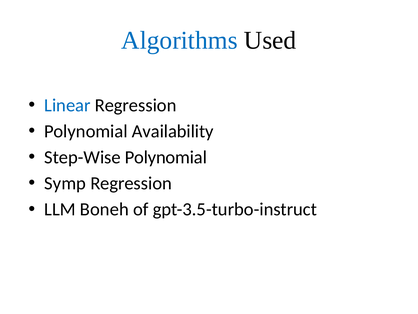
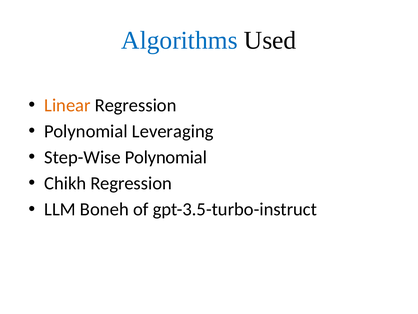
Linear colour: blue -> orange (67, 105)
Availability: Availability -> Leveraging (173, 131)
Symp: Symp -> Chikh (65, 183)
